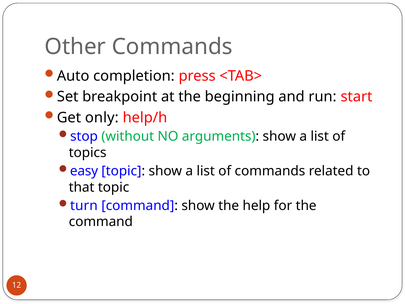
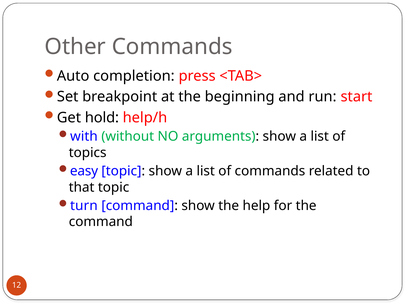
only: only -> hold (102, 118)
stop: stop -> with (84, 136)
